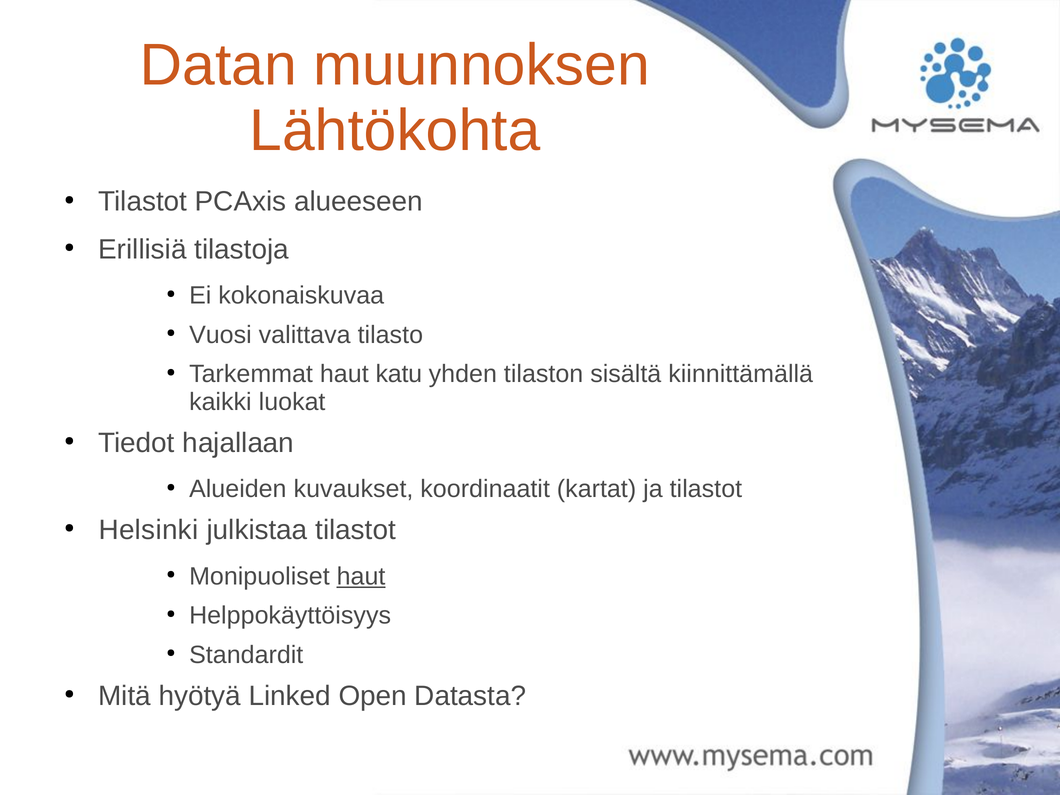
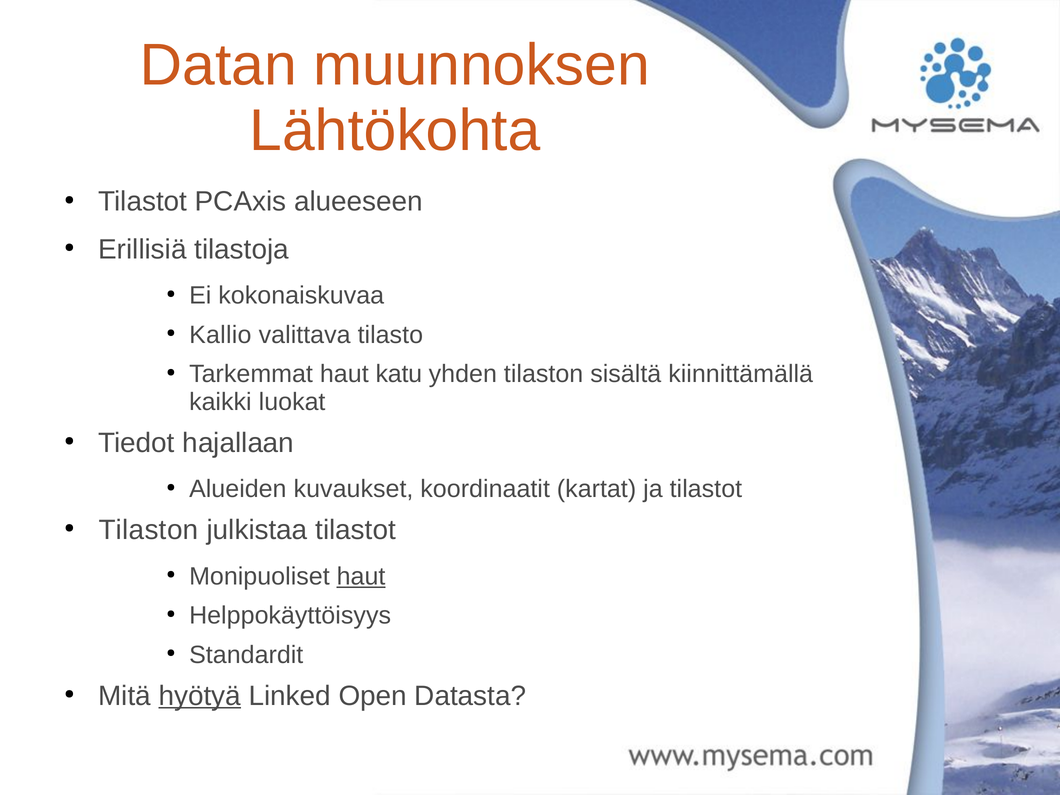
Vuosi: Vuosi -> Kallio (220, 335)
Helsinki: Helsinki -> Tilaston (148, 530)
hyötyä underline: none -> present (200, 696)
